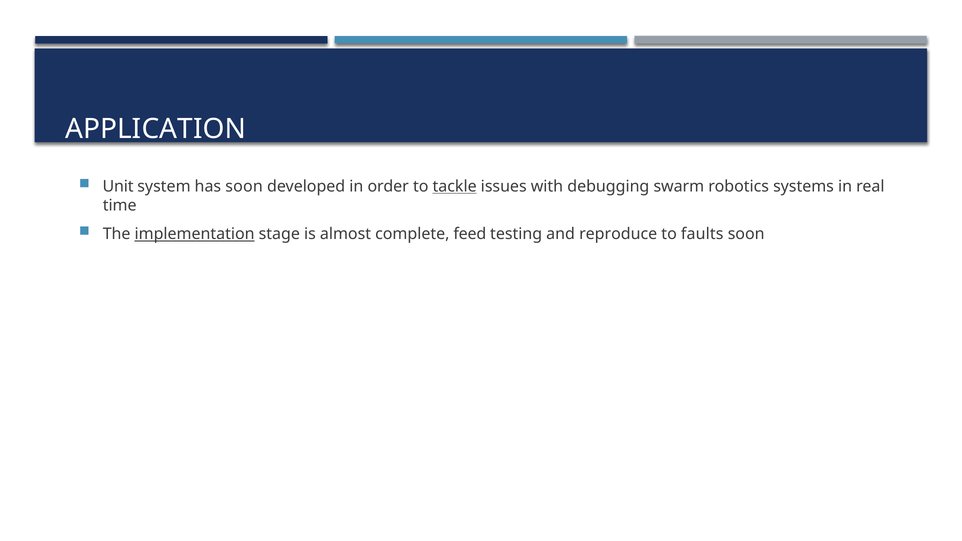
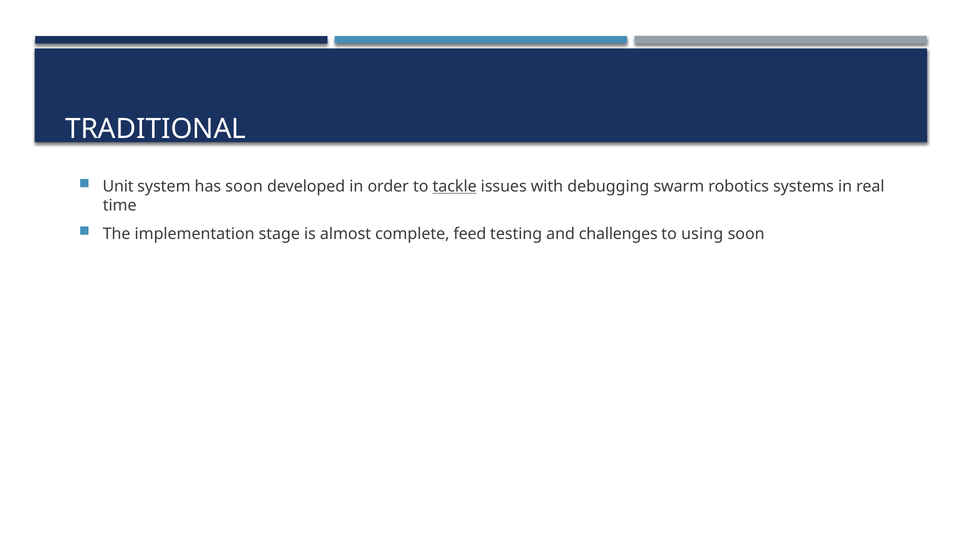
APPLICATION: APPLICATION -> TRADITIONAL (156, 129)
implementation underline: present -> none (195, 234)
reproduce: reproduce -> challenges (618, 234)
faults: faults -> using (702, 234)
